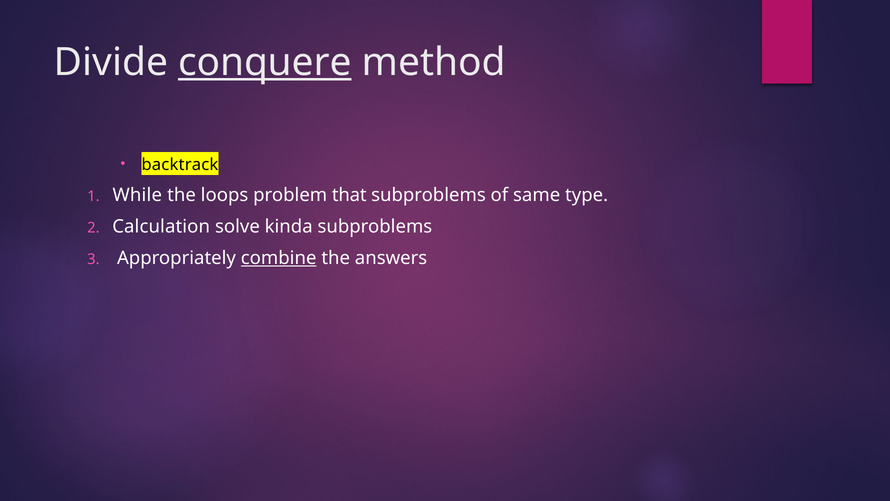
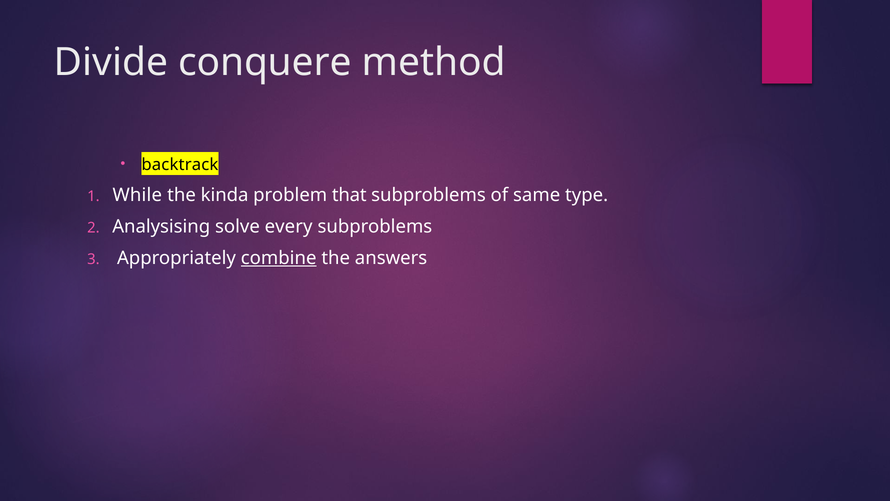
conquere underline: present -> none (265, 62)
loops: loops -> kinda (225, 195)
Calculation: Calculation -> Analysising (161, 226)
kinda: kinda -> every (289, 226)
